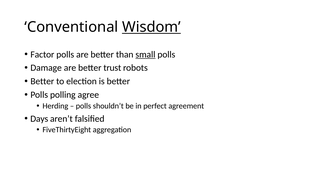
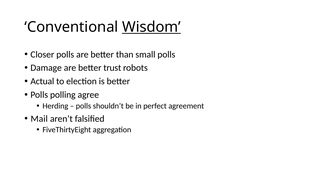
Factor: Factor -> Closer (42, 54)
small underline: present -> none (145, 54)
Better: Better -> Actual (42, 81)
Days: Days -> Mail (39, 118)
